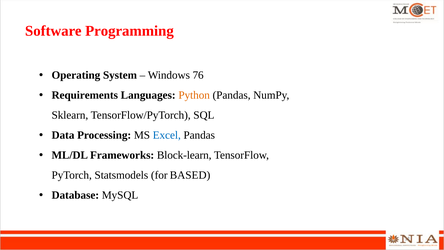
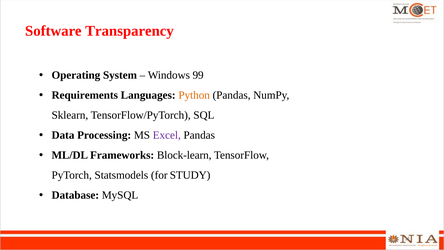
Programming: Programming -> Transparency (129, 31)
76: 76 -> 99 (198, 75)
Excel colour: blue -> purple (167, 135)
BASED: BASED -> STUDY (190, 175)
